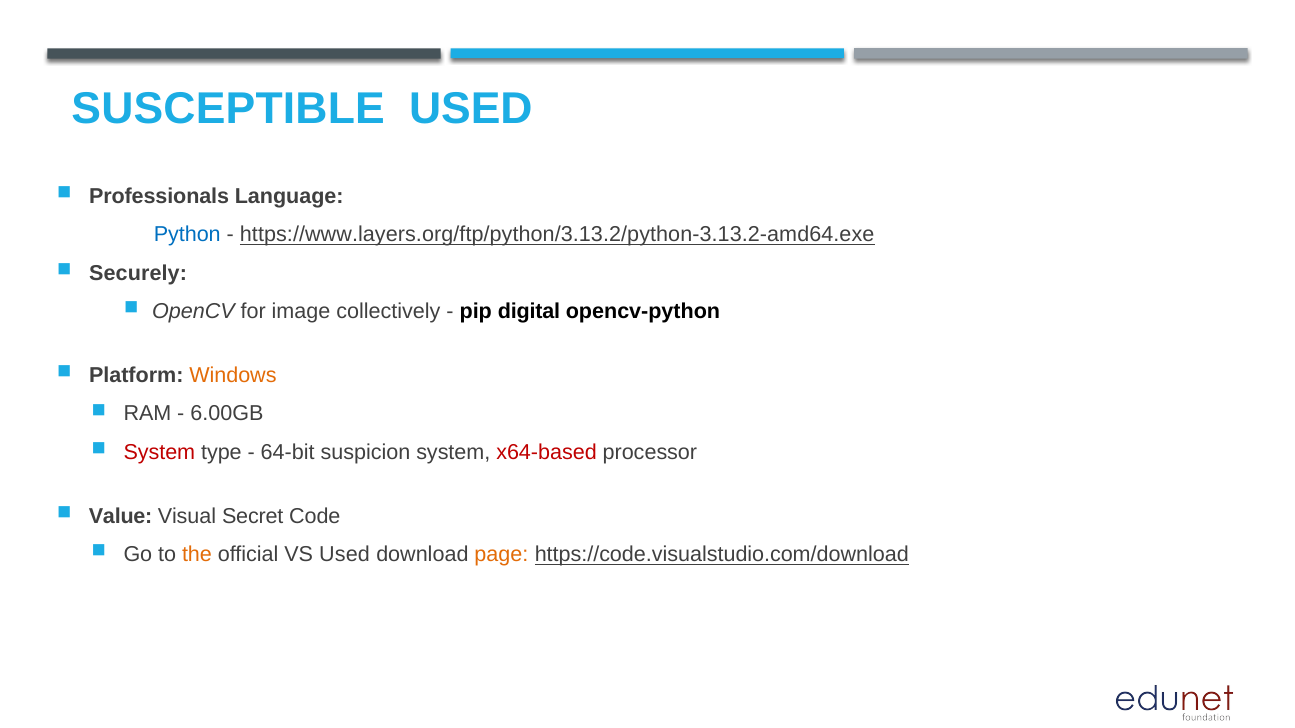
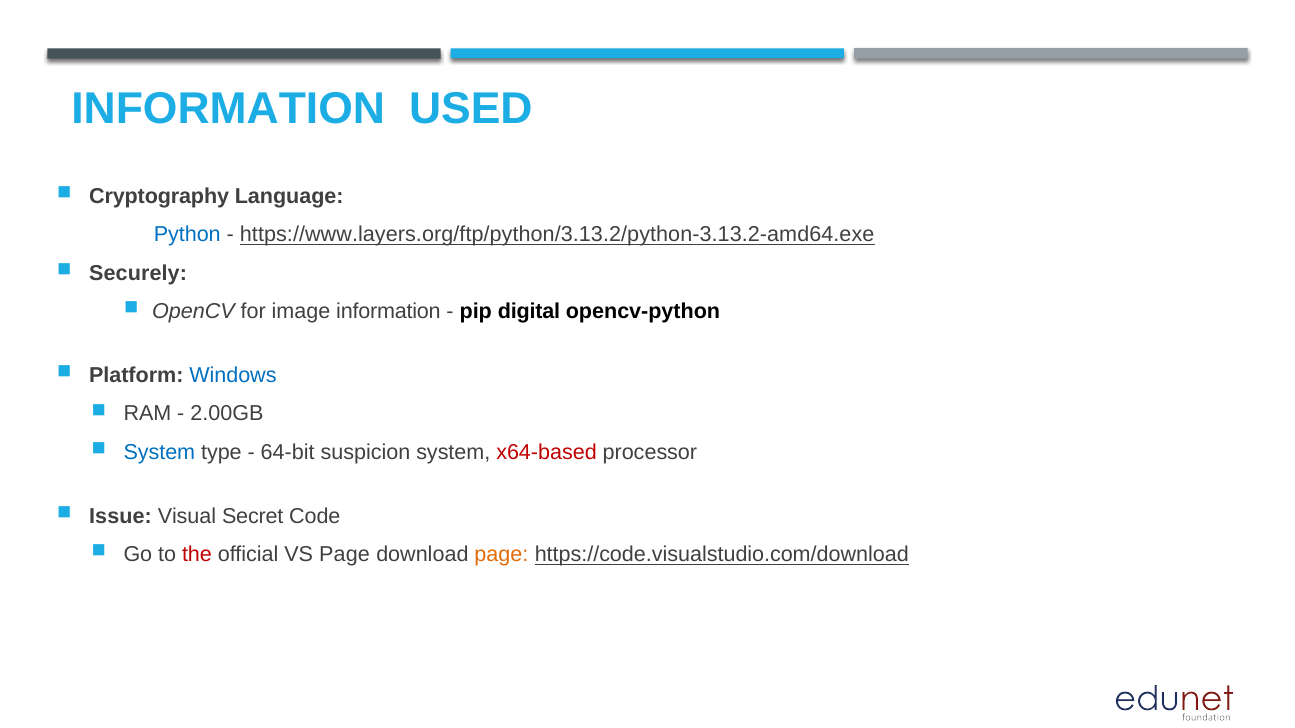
SUSCEPTIBLE: SUSCEPTIBLE -> INFORMATION (228, 109)
Professionals: Professionals -> Cryptography (159, 197)
image collectively: collectively -> information (388, 312)
Windows colour: orange -> blue (233, 376)
6.00GB: 6.00GB -> 2.00GB (227, 414)
System colour: red -> blue (159, 452)
Value: Value -> Issue (120, 517)
the colour: orange -> red (197, 555)
VS Used: Used -> Page (344, 555)
